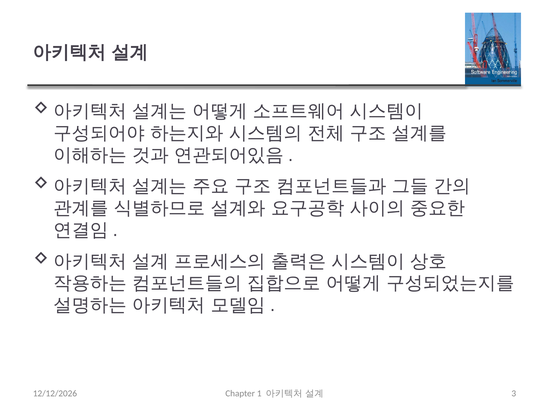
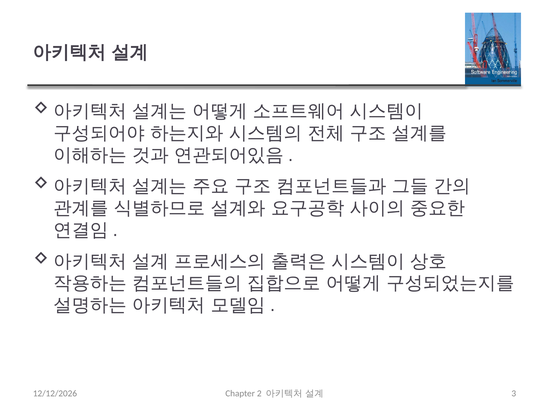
1: 1 -> 2 (259, 393)
